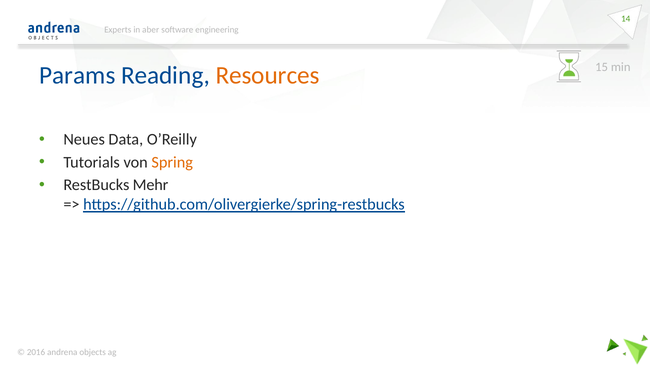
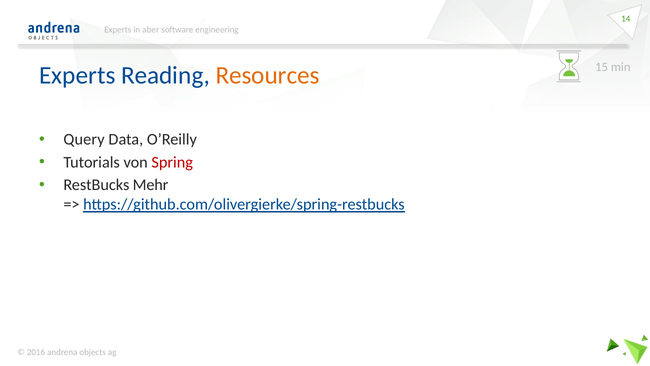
Params: Params -> Experts (77, 75)
Neues: Neues -> Query (84, 139)
Spring colour: orange -> red (172, 162)
